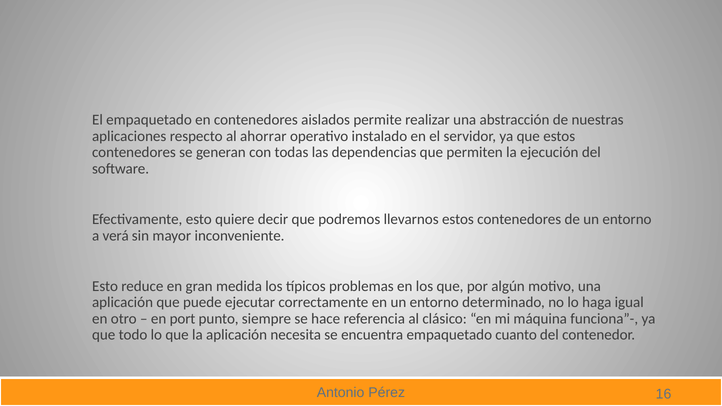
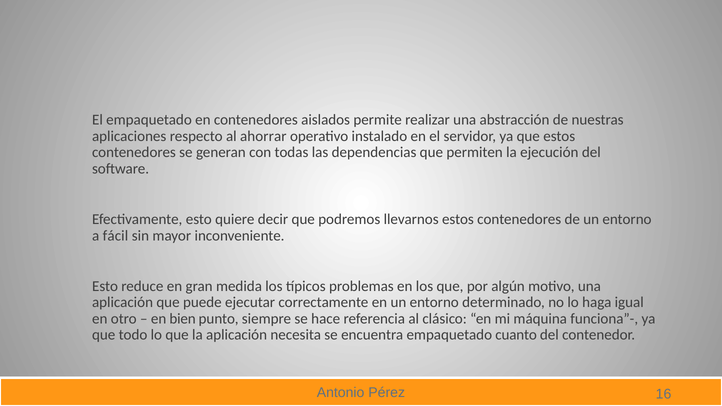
verá: verá -> fácil (115, 236)
port: port -> bien (183, 319)
